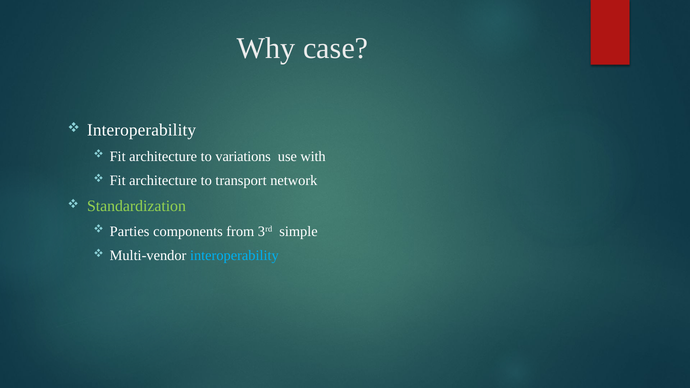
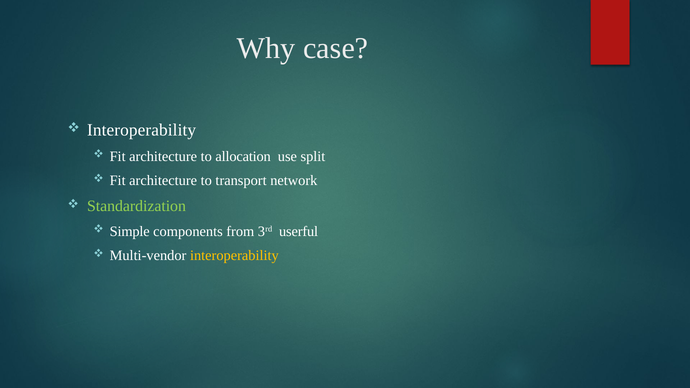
variations: variations -> allocation (243, 156)
with: with -> split (313, 156)
Parties: Parties -> Simple (130, 231)
simple: simple -> userful (299, 231)
interoperability colour: light blue -> yellow (234, 256)
